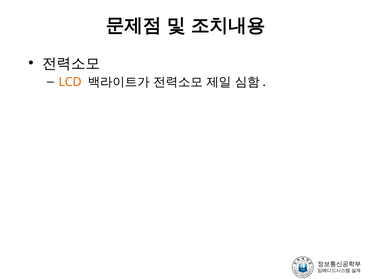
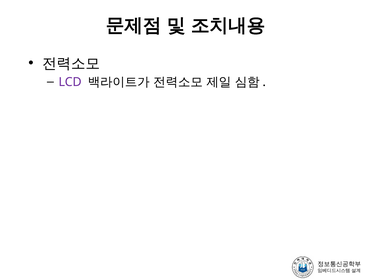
LCD colour: orange -> purple (70, 82)
